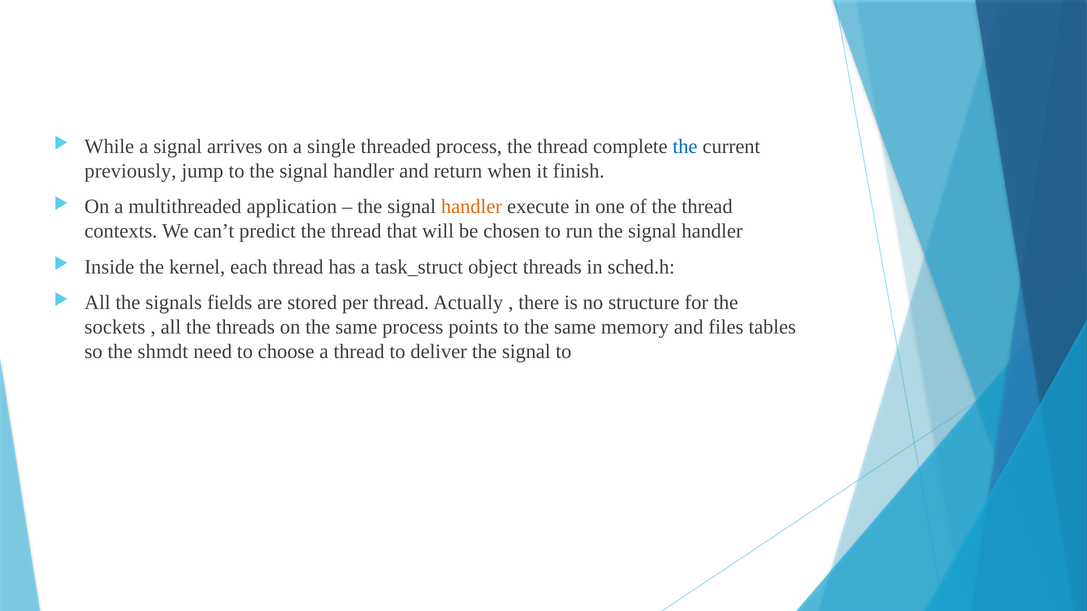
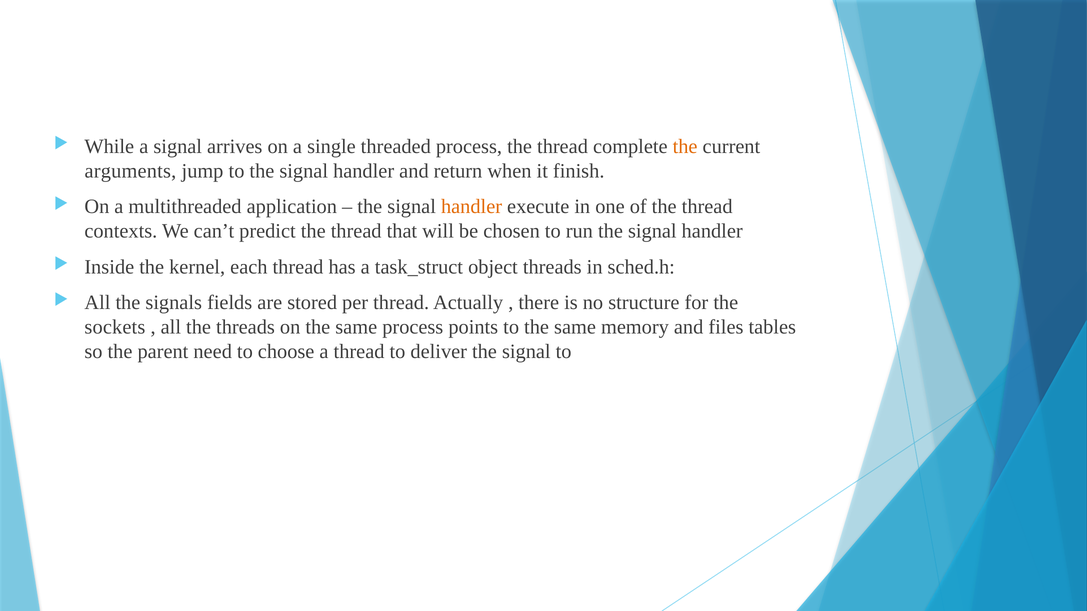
the colour: blue -> orange (685, 147)
previously: previously -> arguments (130, 171)
shmdt: shmdt -> parent (163, 352)
